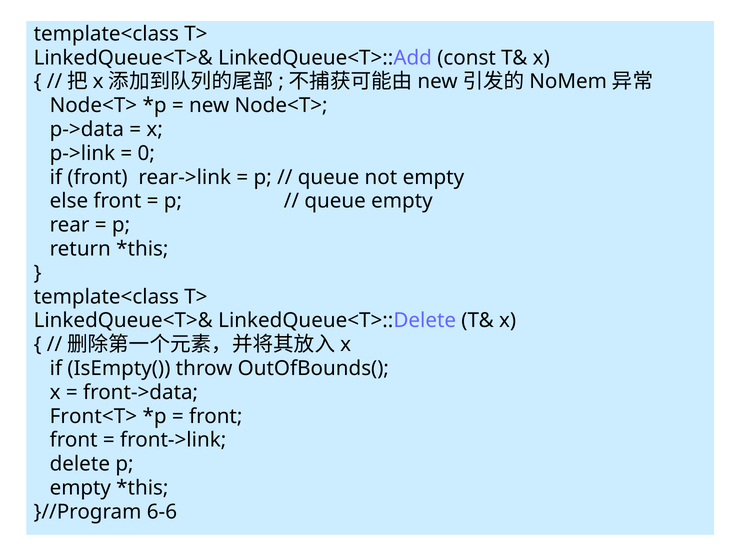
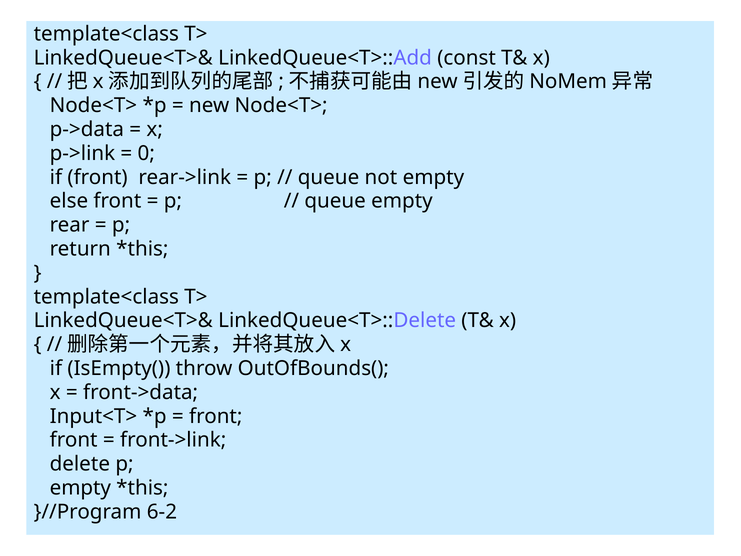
Front<T>: Front<T> -> Input<T> (93, 416)
6-6: 6-6 -> 6-2 (162, 512)
